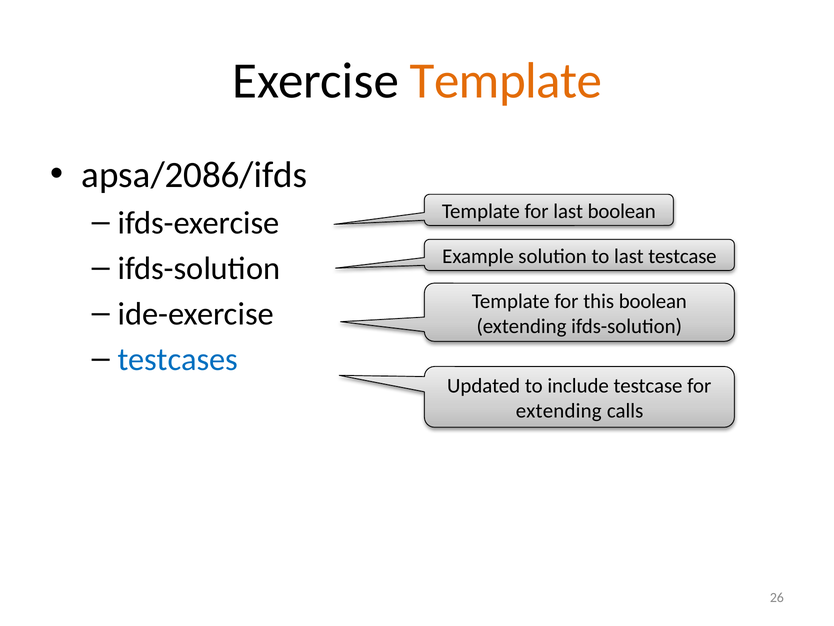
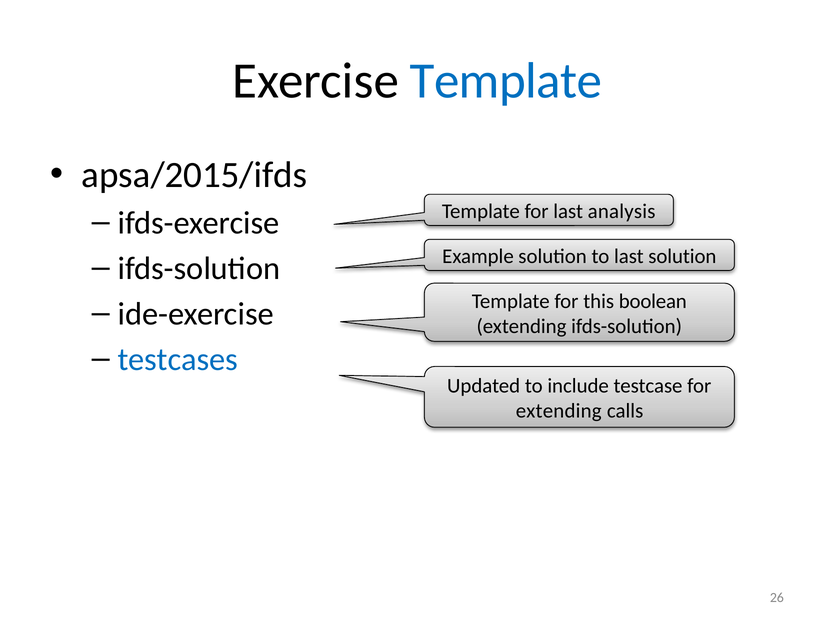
Template colour: orange -> blue (506, 81)
apsa/2086/ifds: apsa/2086/ifds -> apsa/2015/ifds (194, 175)
last boolean: boolean -> analysis (622, 211)
last testcase: testcase -> solution (682, 256)
